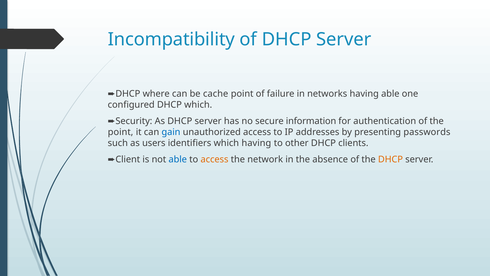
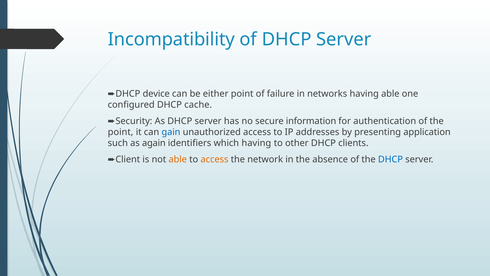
where: where -> device (156, 94)
cache: cache -> either (216, 94)
DHCP which: which -> cache (198, 105)
passwords: passwords -> application (427, 132)
users: users -> again (154, 143)
able colour: blue -> orange (178, 159)
DHCP colour: orange -> blue (390, 159)
